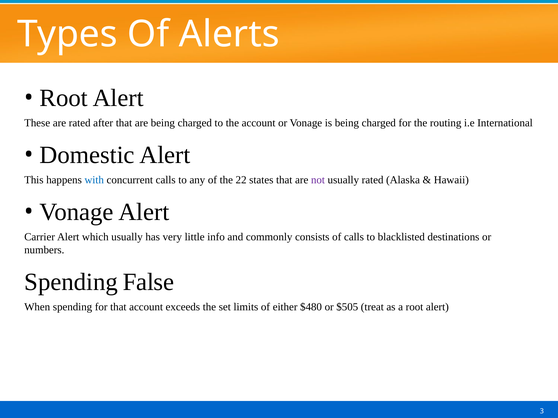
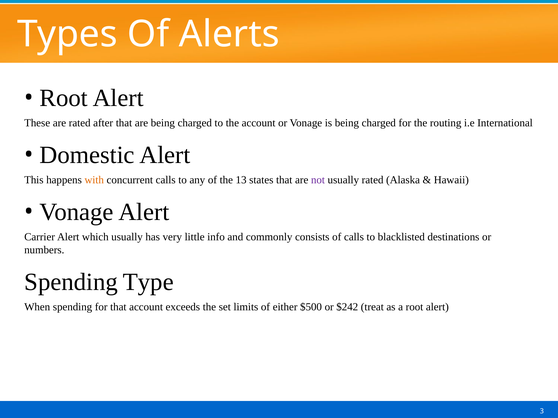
with colour: blue -> orange (94, 180)
22: 22 -> 13 (241, 180)
False: False -> Type (148, 282)
$480: $480 -> $500 (311, 307)
$505: $505 -> $242 (347, 307)
